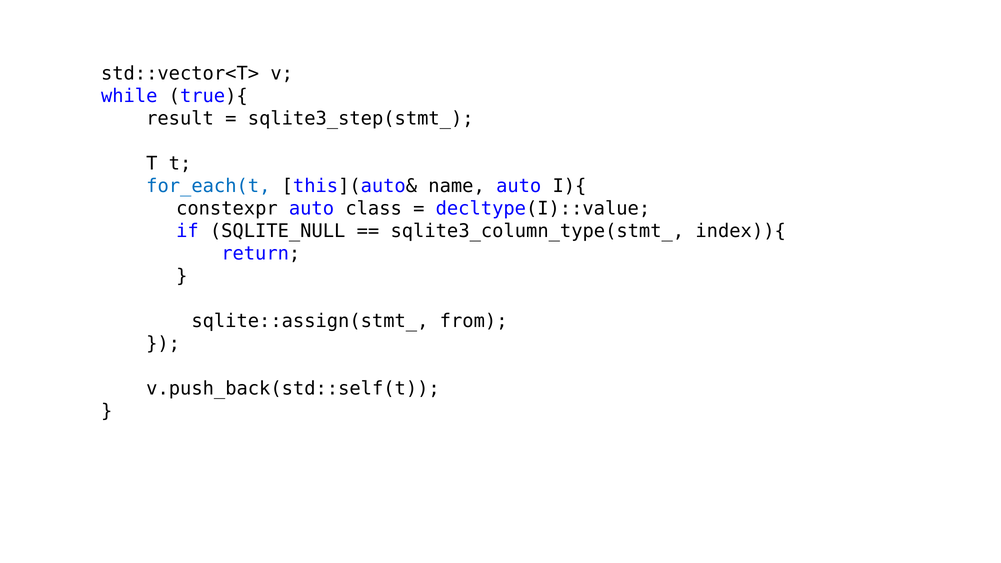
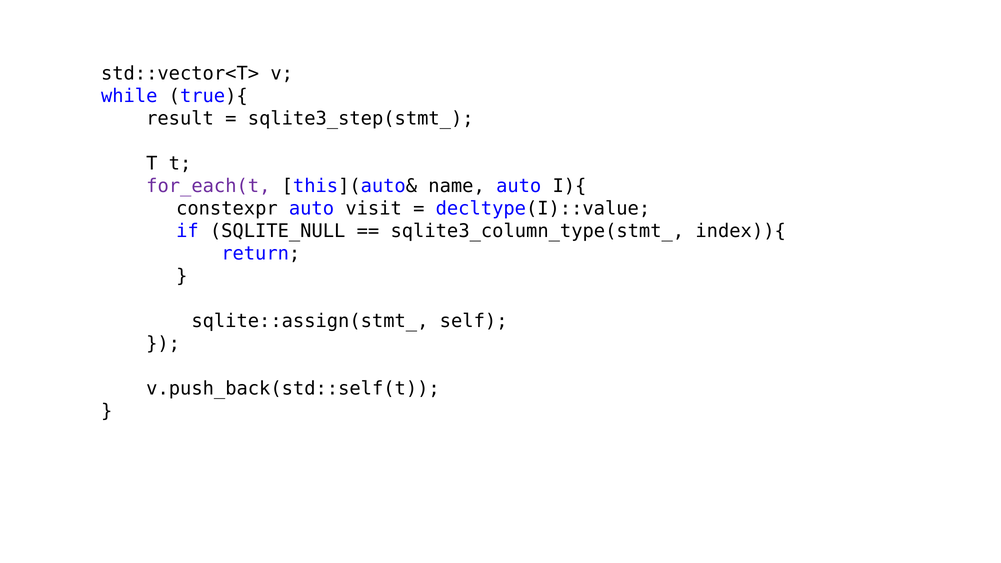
for_each(t colour: blue -> purple (208, 186)
class: class -> visit (374, 209)
from: from -> self (474, 321)
